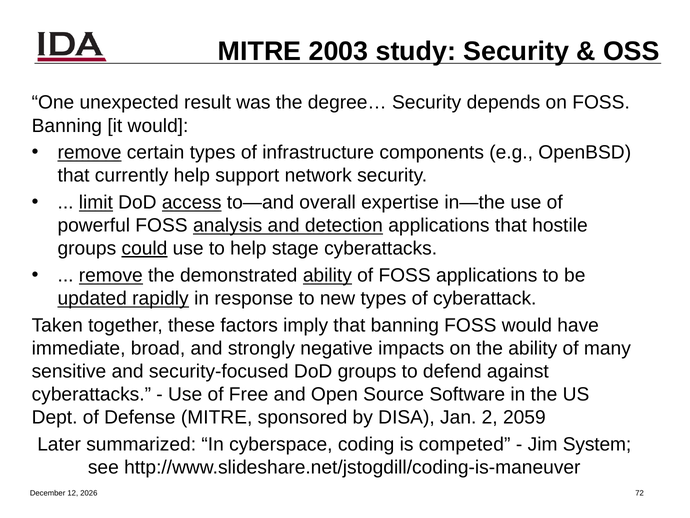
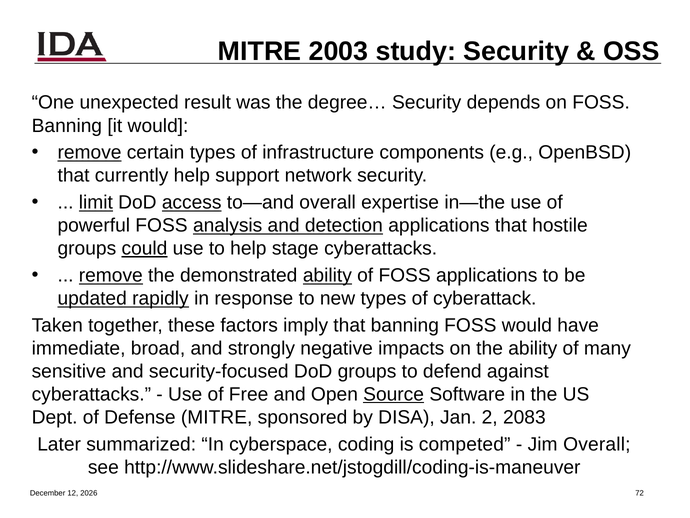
Source underline: none -> present (394, 394)
2059: 2059 -> 2083 (524, 417)
Jim System: System -> Overall (597, 444)
